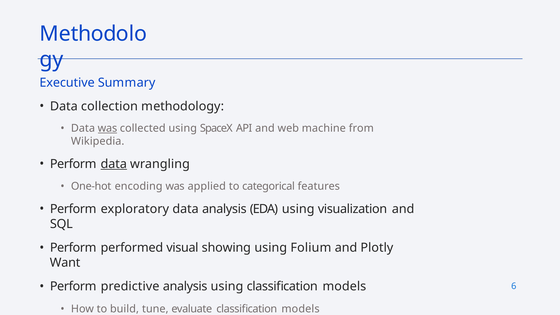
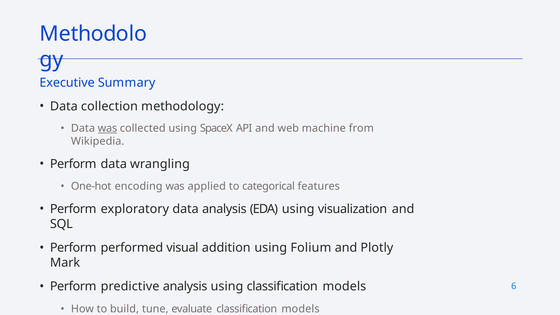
data underline: present -> none (114, 164)
showing: showing -> addition (226, 248)
Want: Want -> Mark (65, 263)
